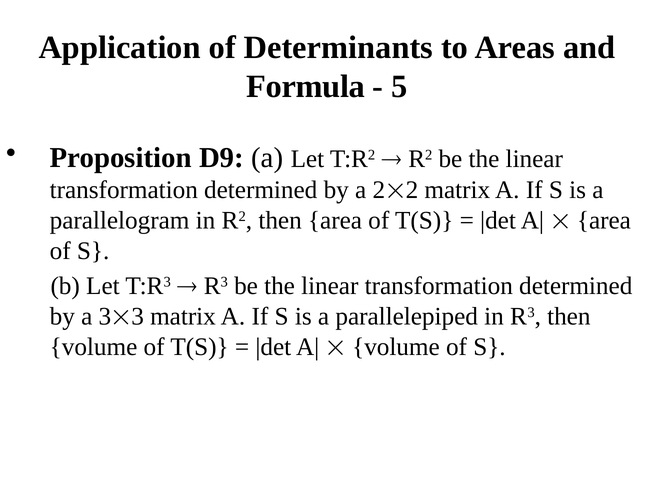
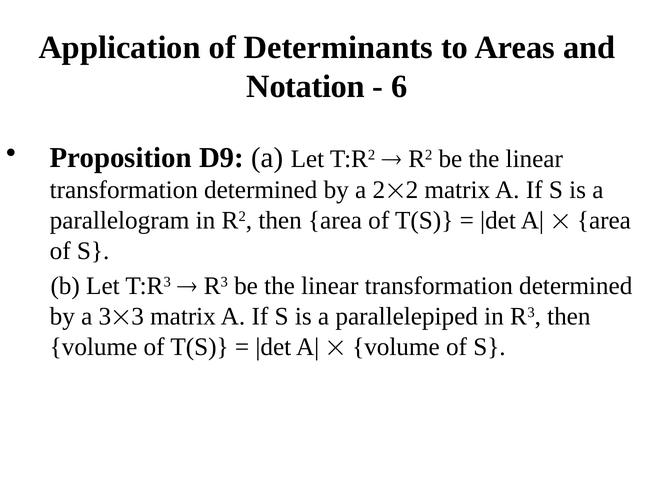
Formula: Formula -> Notation (306, 87)
5: 5 -> 6 (400, 87)
